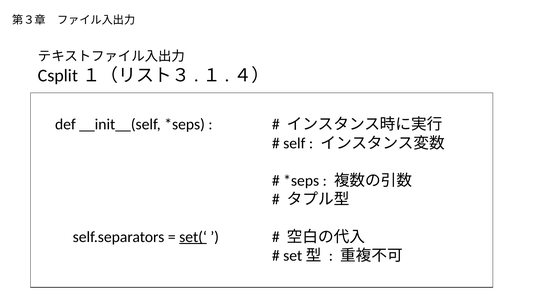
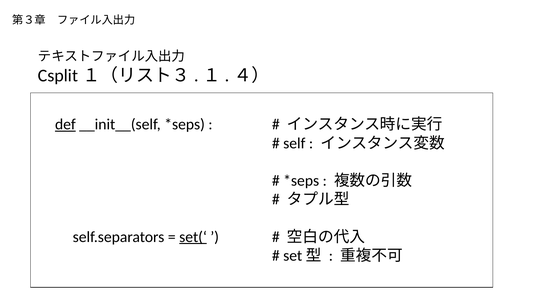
def underline: none -> present (65, 125)
